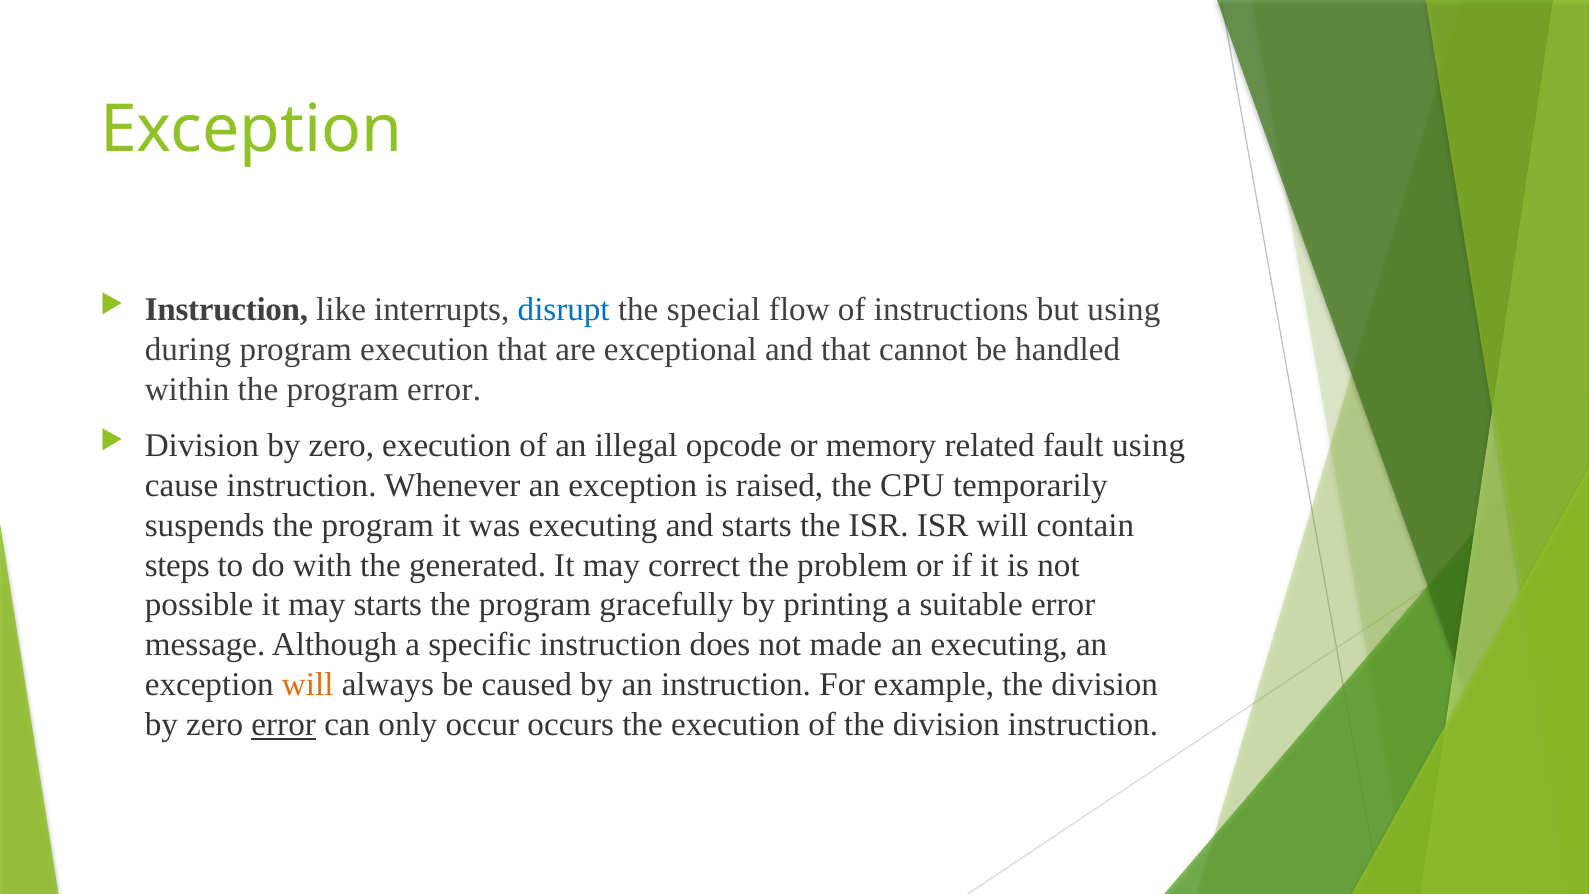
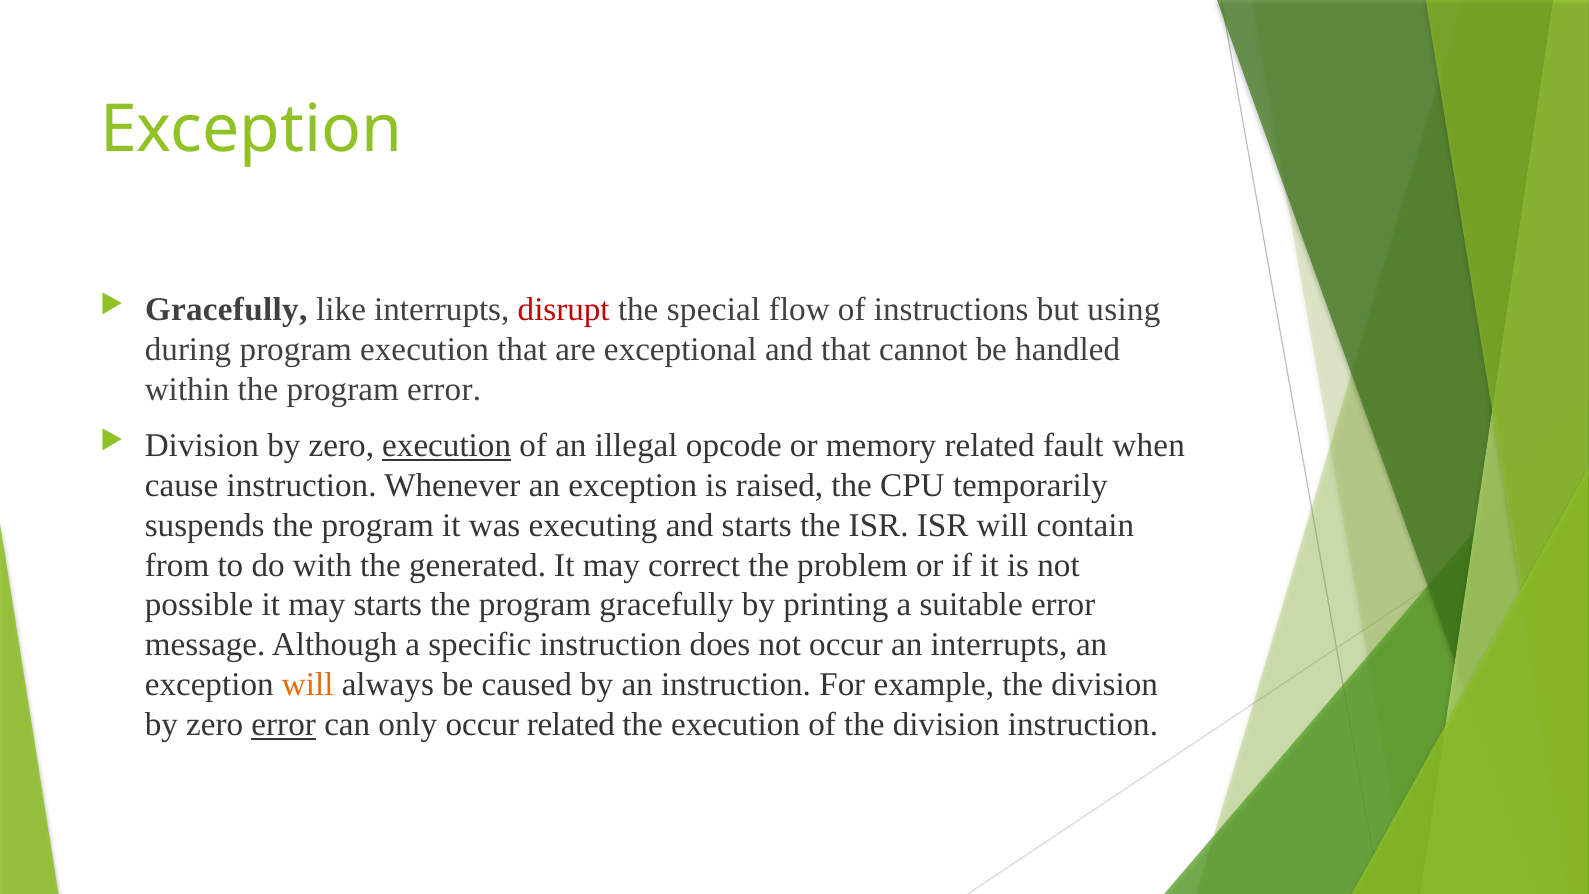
Instruction: Instruction -> Gracefully (226, 310)
disrupt colour: blue -> red (564, 310)
execution underline: none -> present (447, 446)
fault using: using -> when (1149, 446)
steps: steps -> from (177, 565)
not made: made -> occur (846, 645)
an executing: executing -> interrupts (999, 645)
occur occurs: occurs -> related (571, 724)
